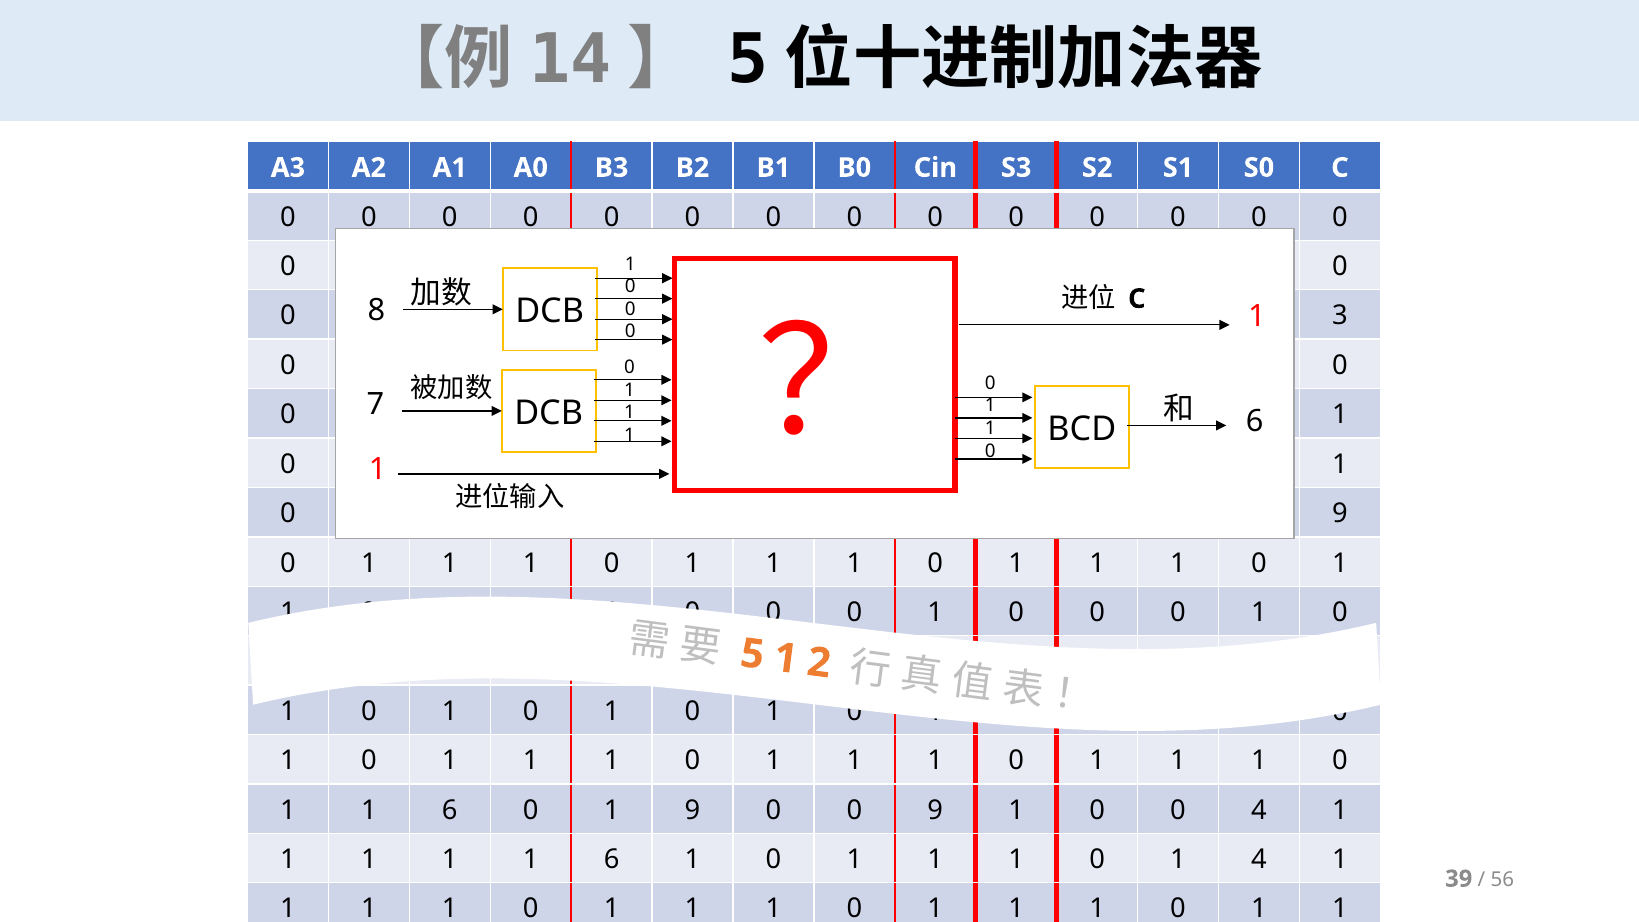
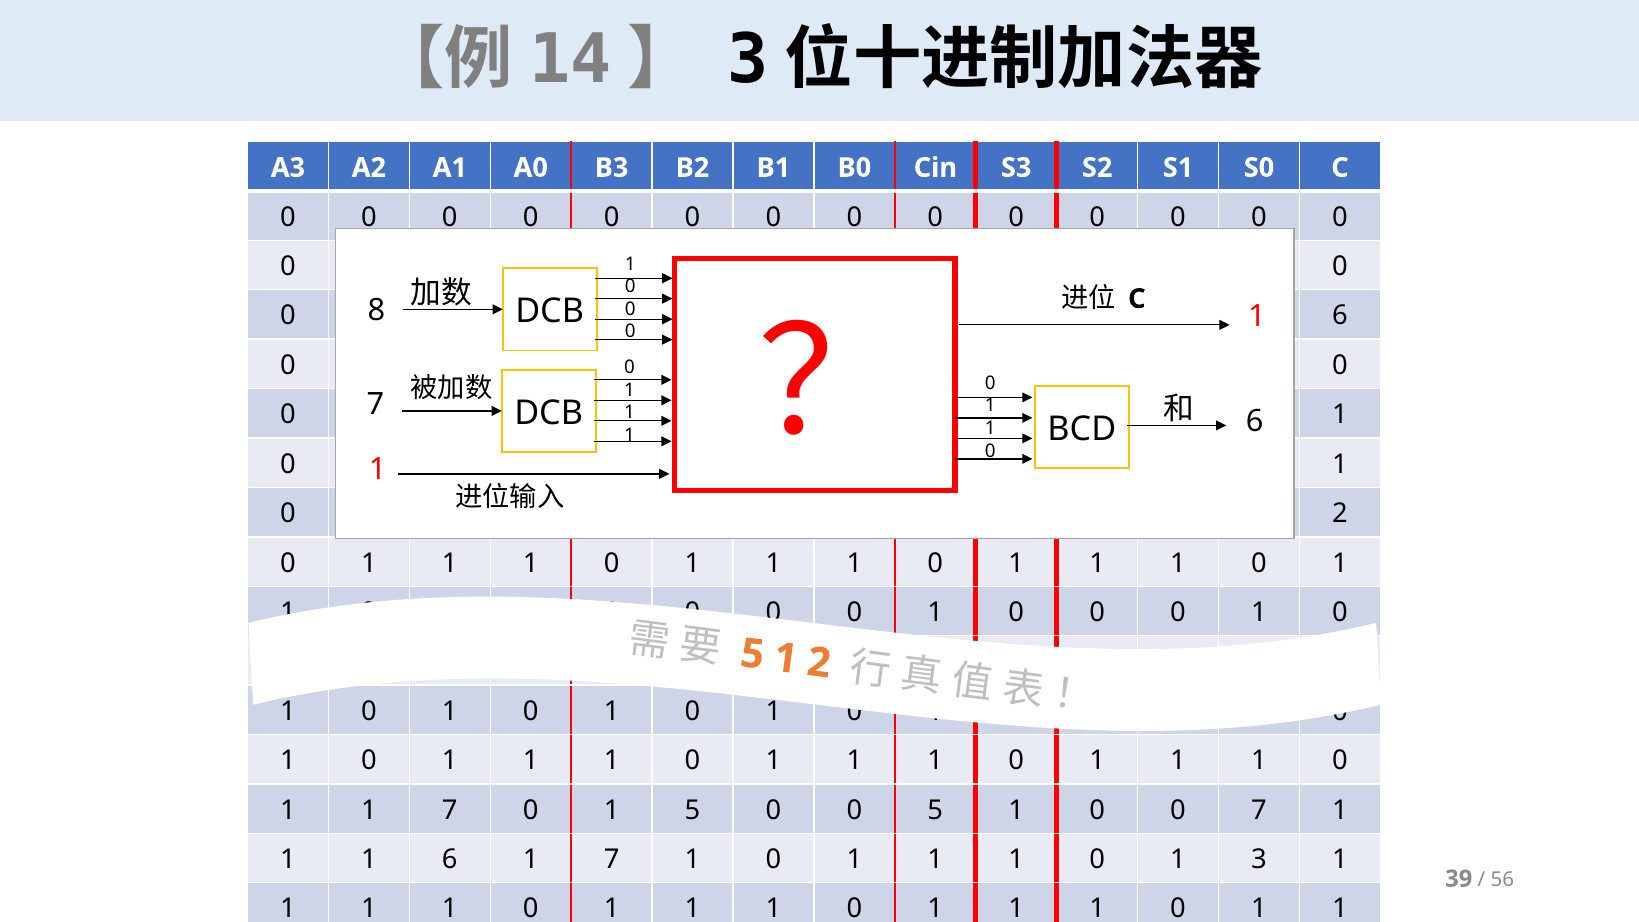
5: 5 -> 3 (748, 60)
3: 3 -> 6 (1340, 316)
9: 9 -> 2 (1340, 514)
6: 6 -> 7 (450, 810)
1 9: 9 -> 5 (693, 810)
9: 9 -> 5 (935, 810)
0 4: 4 -> 7 (1259, 810)
1: 1 -> 6 (450, 859)
6: 6 -> 7 (612, 859)
1 4: 4 -> 3 (1259, 859)
